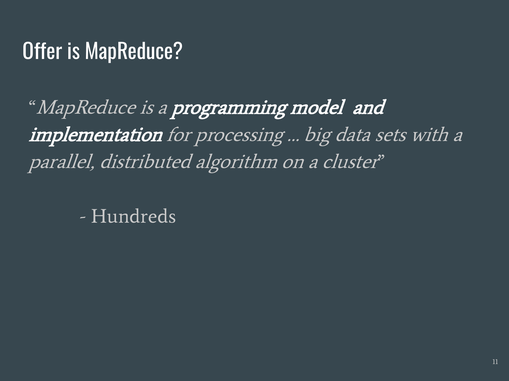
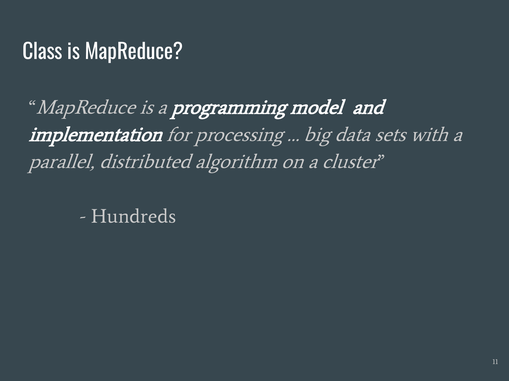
Offer: Offer -> Class (42, 52)
